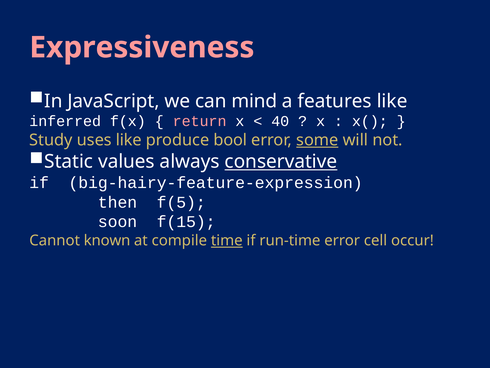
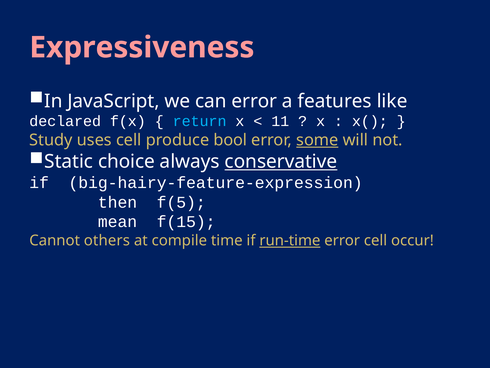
can mind: mind -> error (254, 101)
inferred: inferred -> declared (65, 121)
return colour: pink -> light blue (200, 121)
40: 40 -> 11 (280, 121)
uses like: like -> cell (129, 140)
values: values -> choice (126, 161)
soon: soon -> mean (118, 222)
known: known -> others (107, 240)
time underline: present -> none (227, 240)
run-time underline: none -> present (290, 240)
